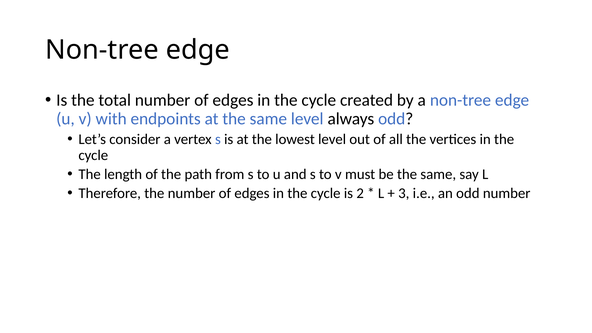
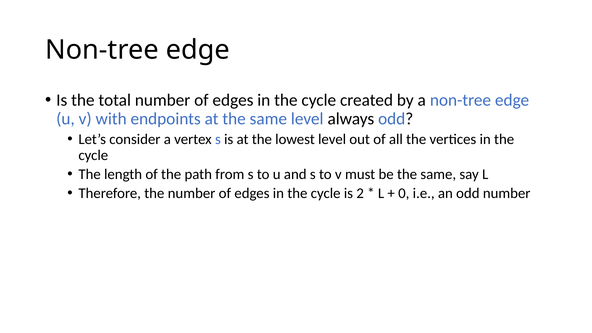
3: 3 -> 0 (404, 193)
